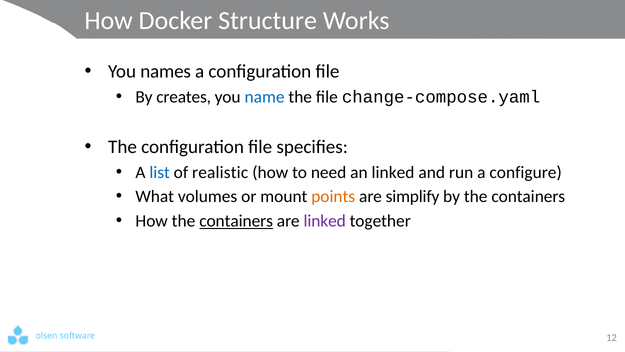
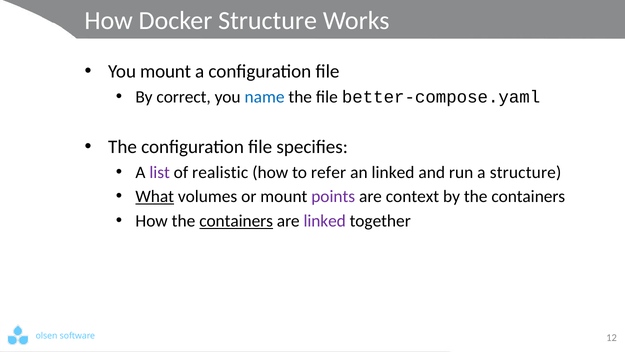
You names: names -> mount (166, 72)
creates: creates -> correct (184, 97)
change-compose.yaml: change-compose.yaml -> better-compose.yaml (441, 97)
list colour: blue -> purple (160, 172)
need: need -> refer (329, 172)
a configure: configure -> structure (526, 172)
What underline: none -> present (155, 196)
points colour: orange -> purple (333, 196)
simplify: simplify -> context (412, 196)
